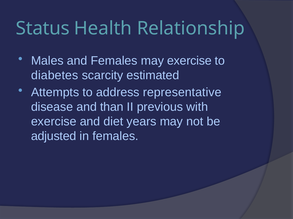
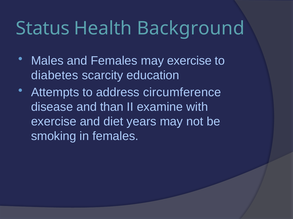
Relationship: Relationship -> Background (191, 28)
estimated: estimated -> education (153, 76)
representative: representative -> circumference (182, 93)
previous: previous -> examine (160, 107)
adjusted: adjusted -> smoking (54, 137)
